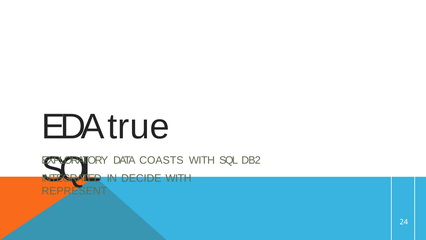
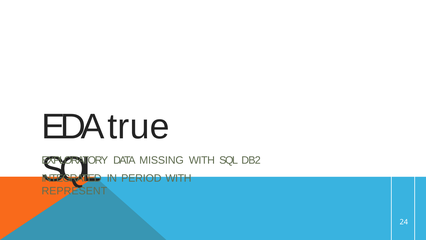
COASTS: COASTS -> MISSING (162, 160)
DECIDE: DECIDE -> PERIOD (141, 178)
